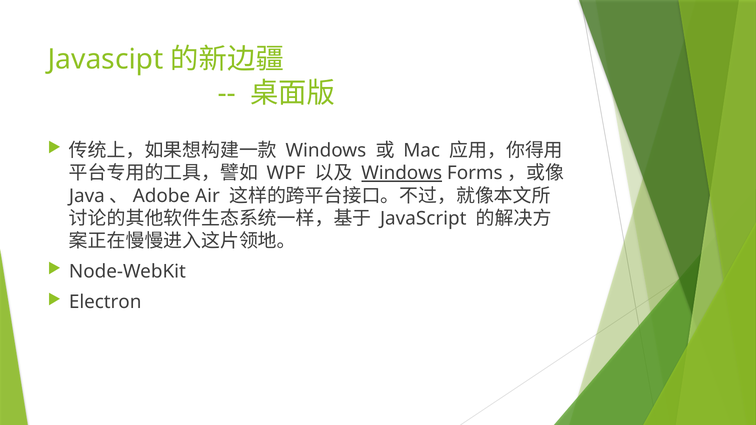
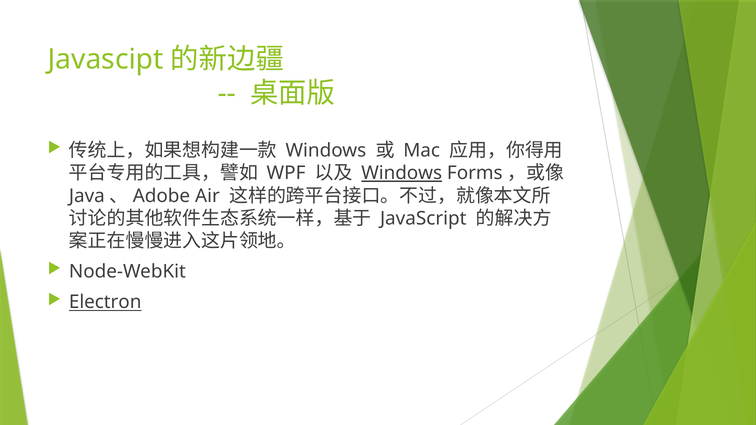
Electron underline: none -> present (105, 302)
